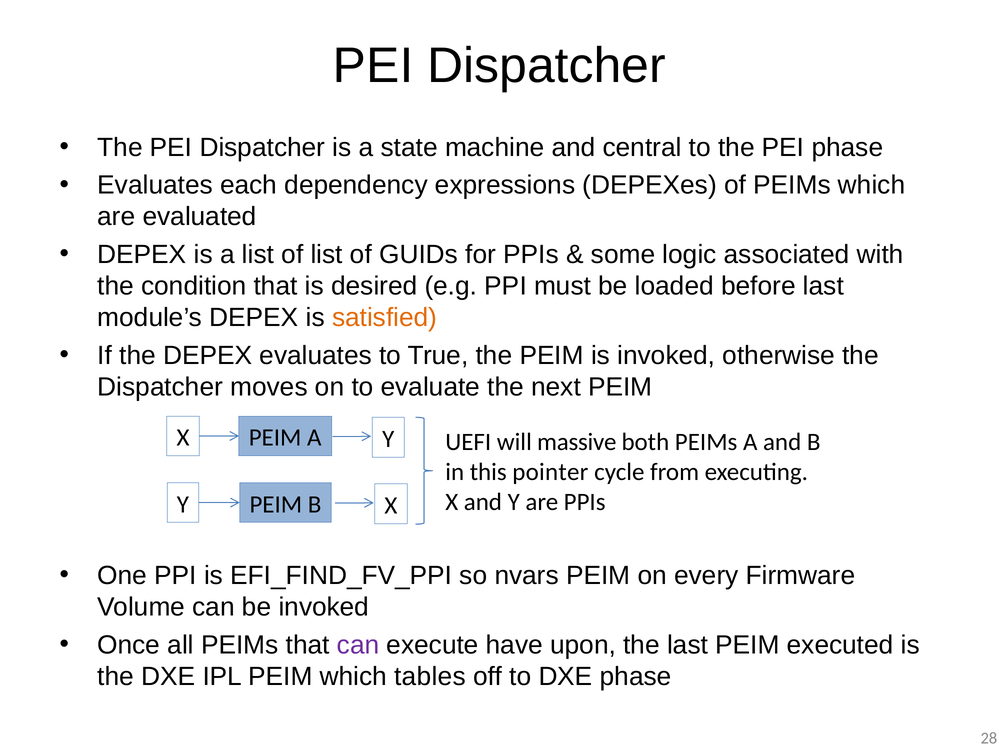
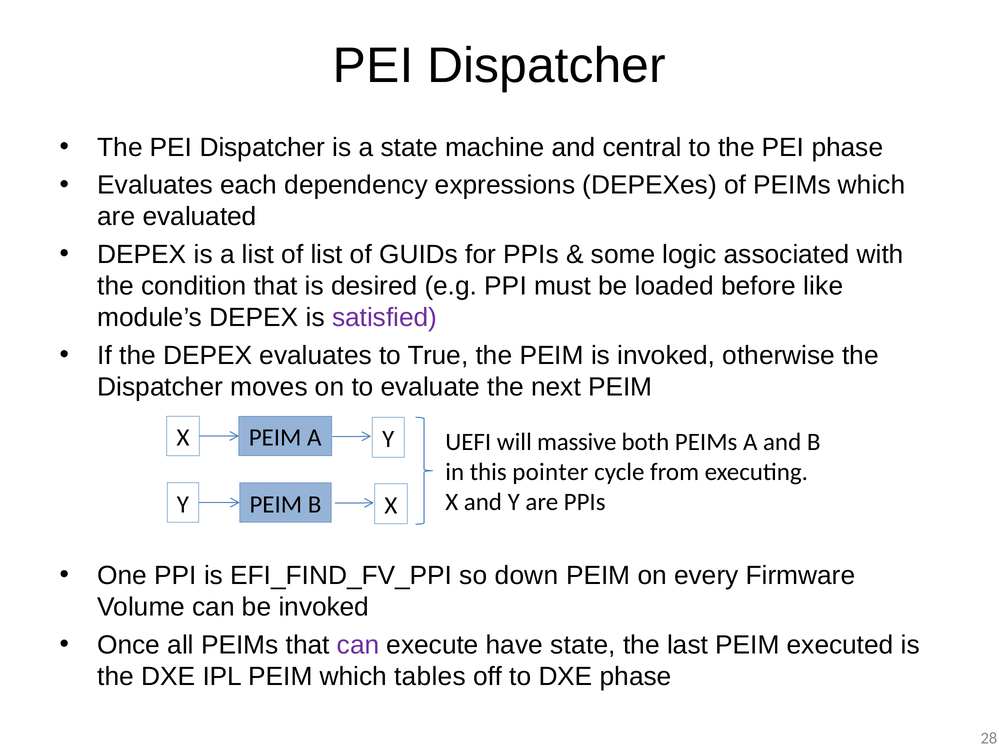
before last: last -> like (823, 286)
satisfied colour: orange -> purple (385, 318)
nvars: nvars -> down (527, 576)
have upon: upon -> state (583, 645)
